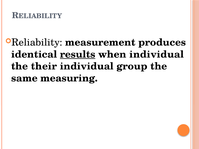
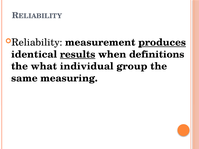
produces underline: none -> present (162, 42)
when individual: individual -> definitions (157, 54)
their: their -> what (44, 66)
